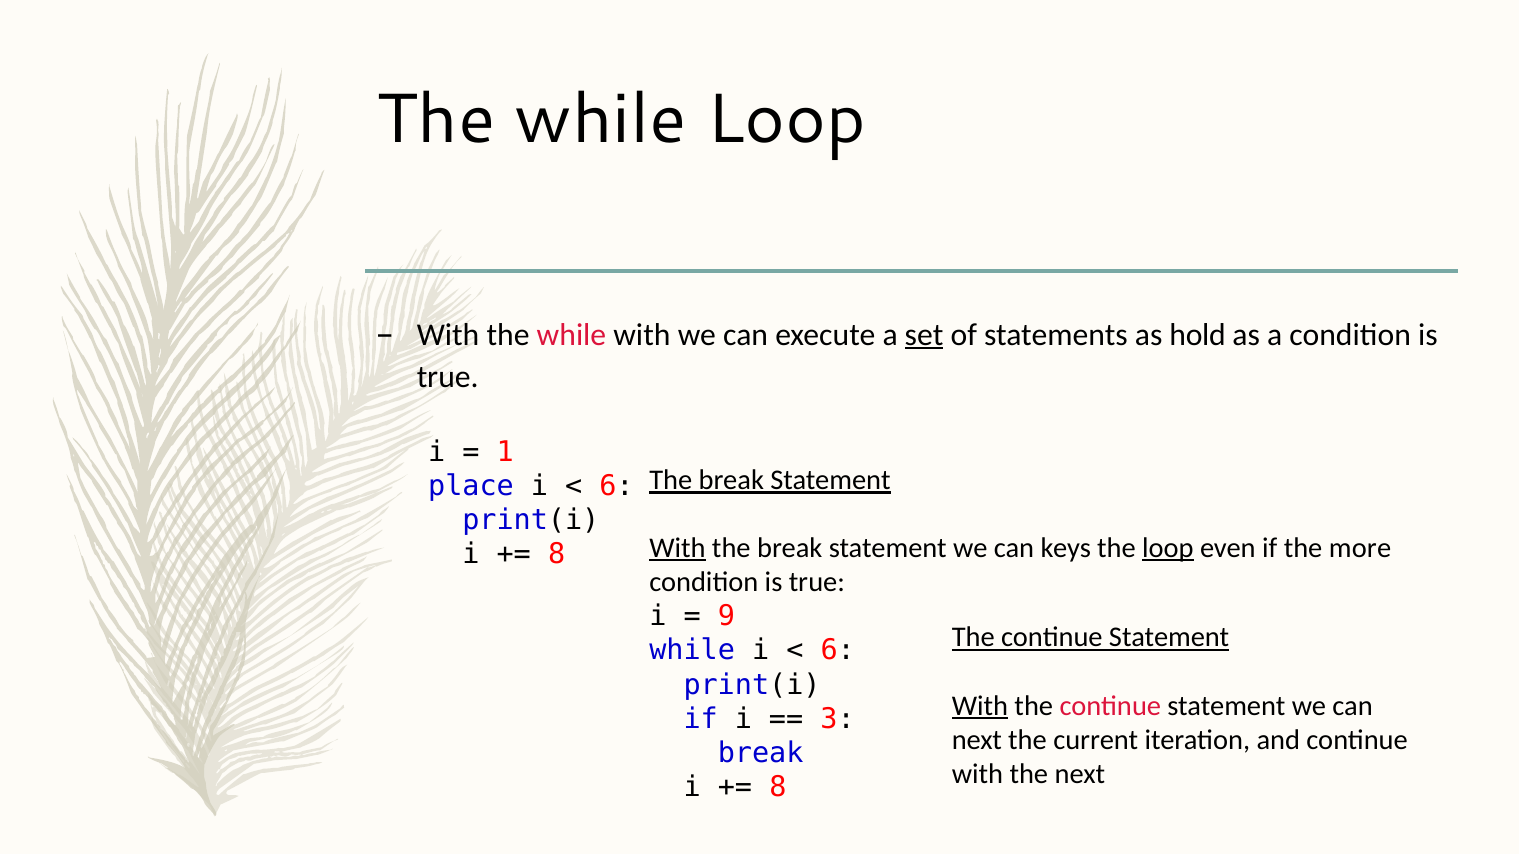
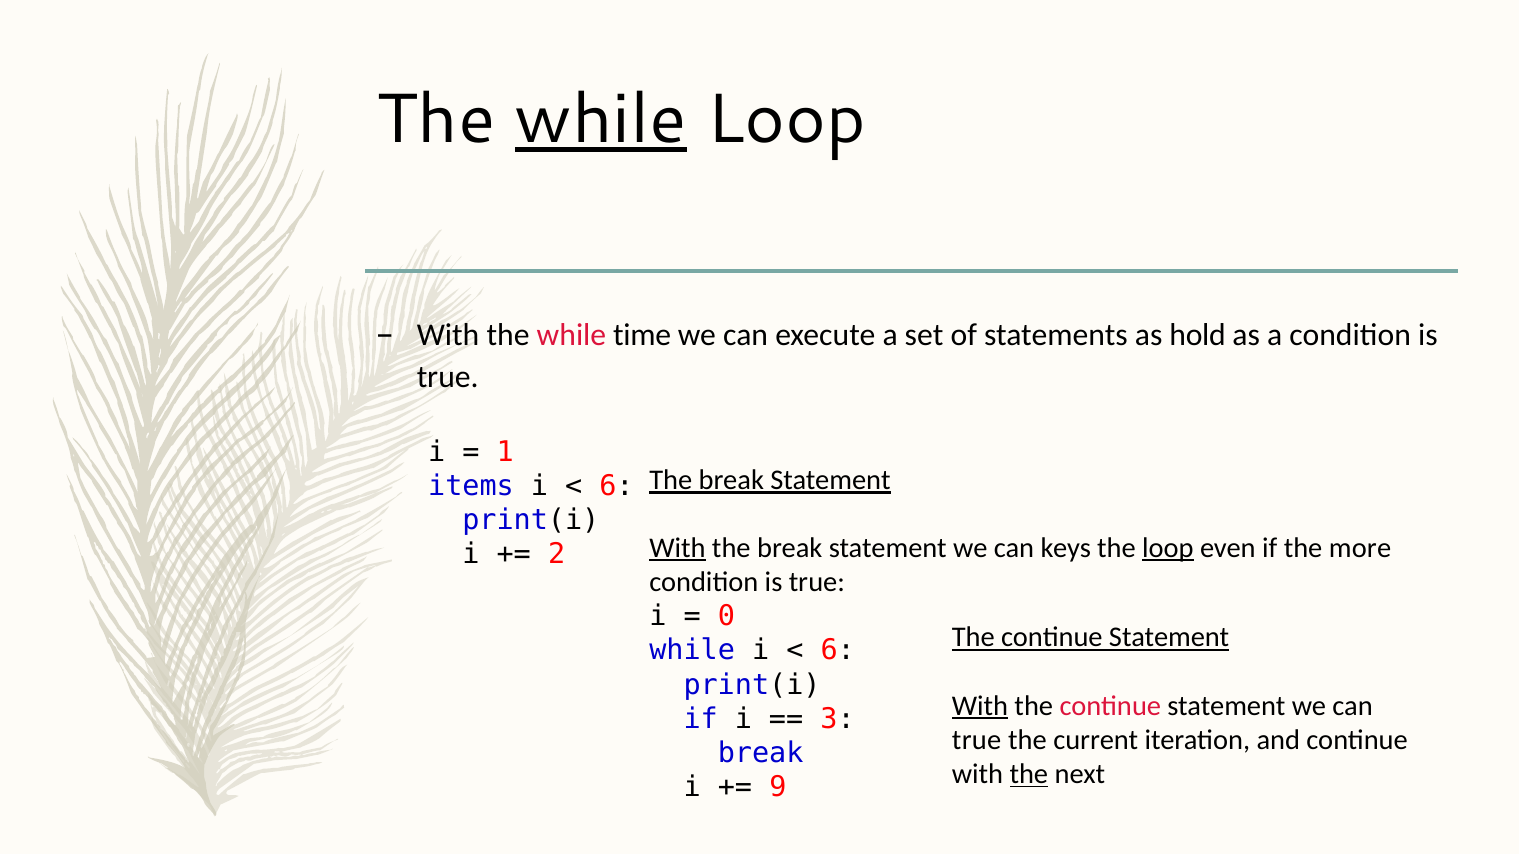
while underline: none -> present (601, 120)
while with: with -> time (642, 335)
set underline: present -> none (924, 335)
place: place -> items (471, 486)
8: 8 -> 2 (557, 554)
9: 9 -> 0 (726, 617)
next: next -> true (977, 740)
the underline: none -> present (1029, 775)
8: 8 -> 9 (778, 788)
